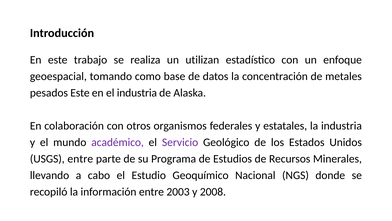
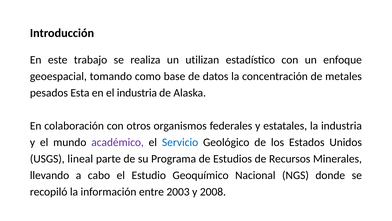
pesados Este: Este -> Esta (80, 93)
Servicio colour: purple -> blue (180, 142)
USGS entre: entre -> lineal (80, 158)
